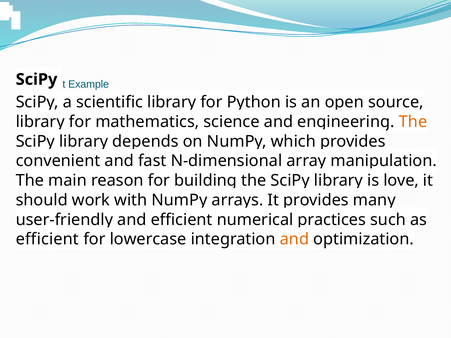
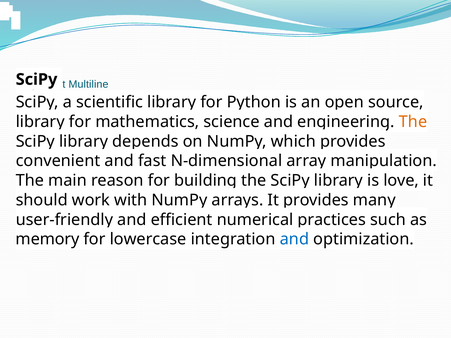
Example: Example -> Multiline (88, 85)
efficient: efficient -> memory (48, 239)
and colour: orange -> blue (294, 239)
